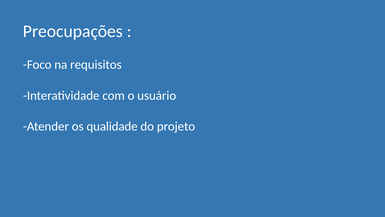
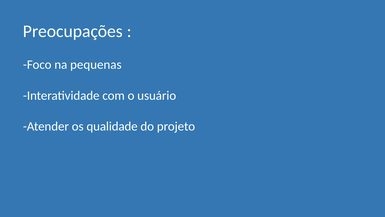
requisitos: requisitos -> pequenas (96, 65)
